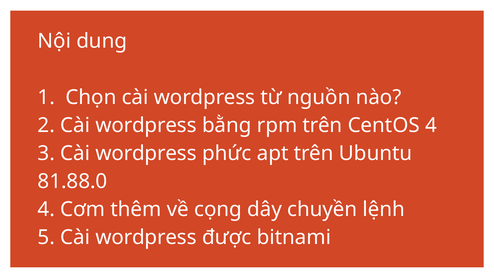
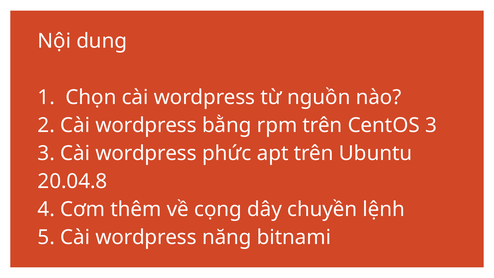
CentOS 4: 4 -> 3 (431, 125)
81.88.0: 81.88.0 -> 20.04.8 (73, 181)
được: được -> năng (227, 237)
